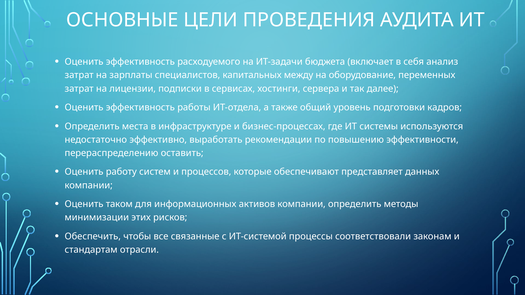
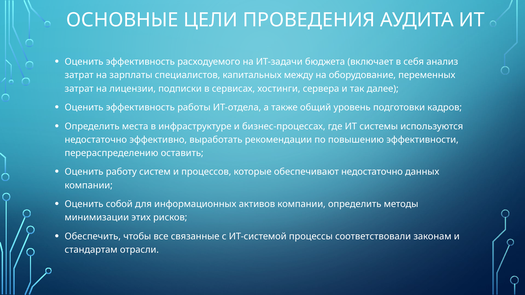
обеспечивают представляет: представляет -> недостаточно (372, 172)
таком: таком -> собой (119, 204)
